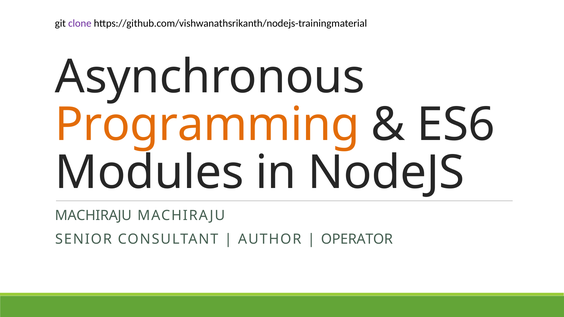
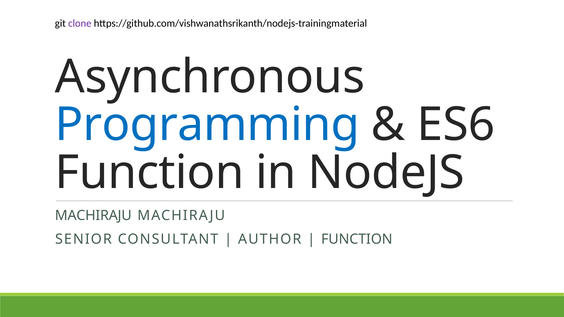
Programming colour: orange -> blue (207, 125)
Modules: Modules -> Function (150, 173)
OPERATOR: OPERATOR -> FUNCTION (357, 239)
